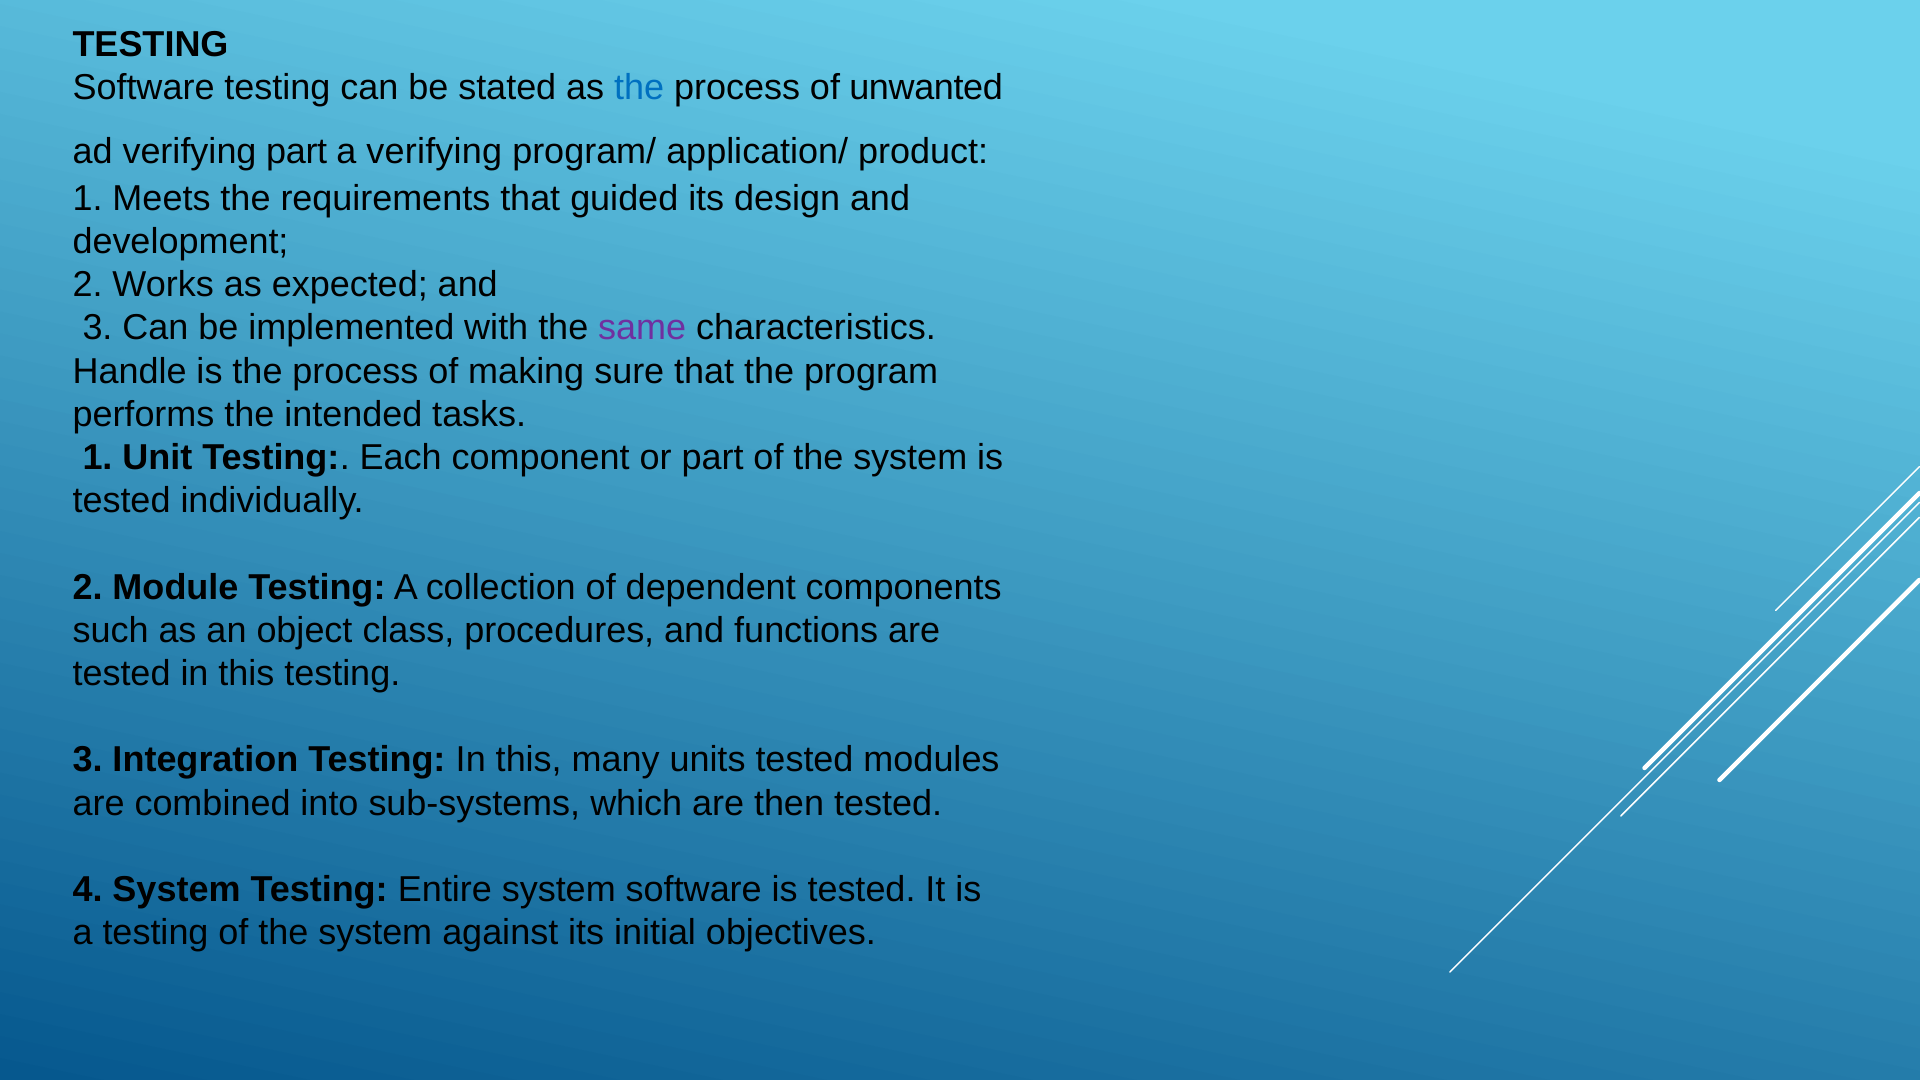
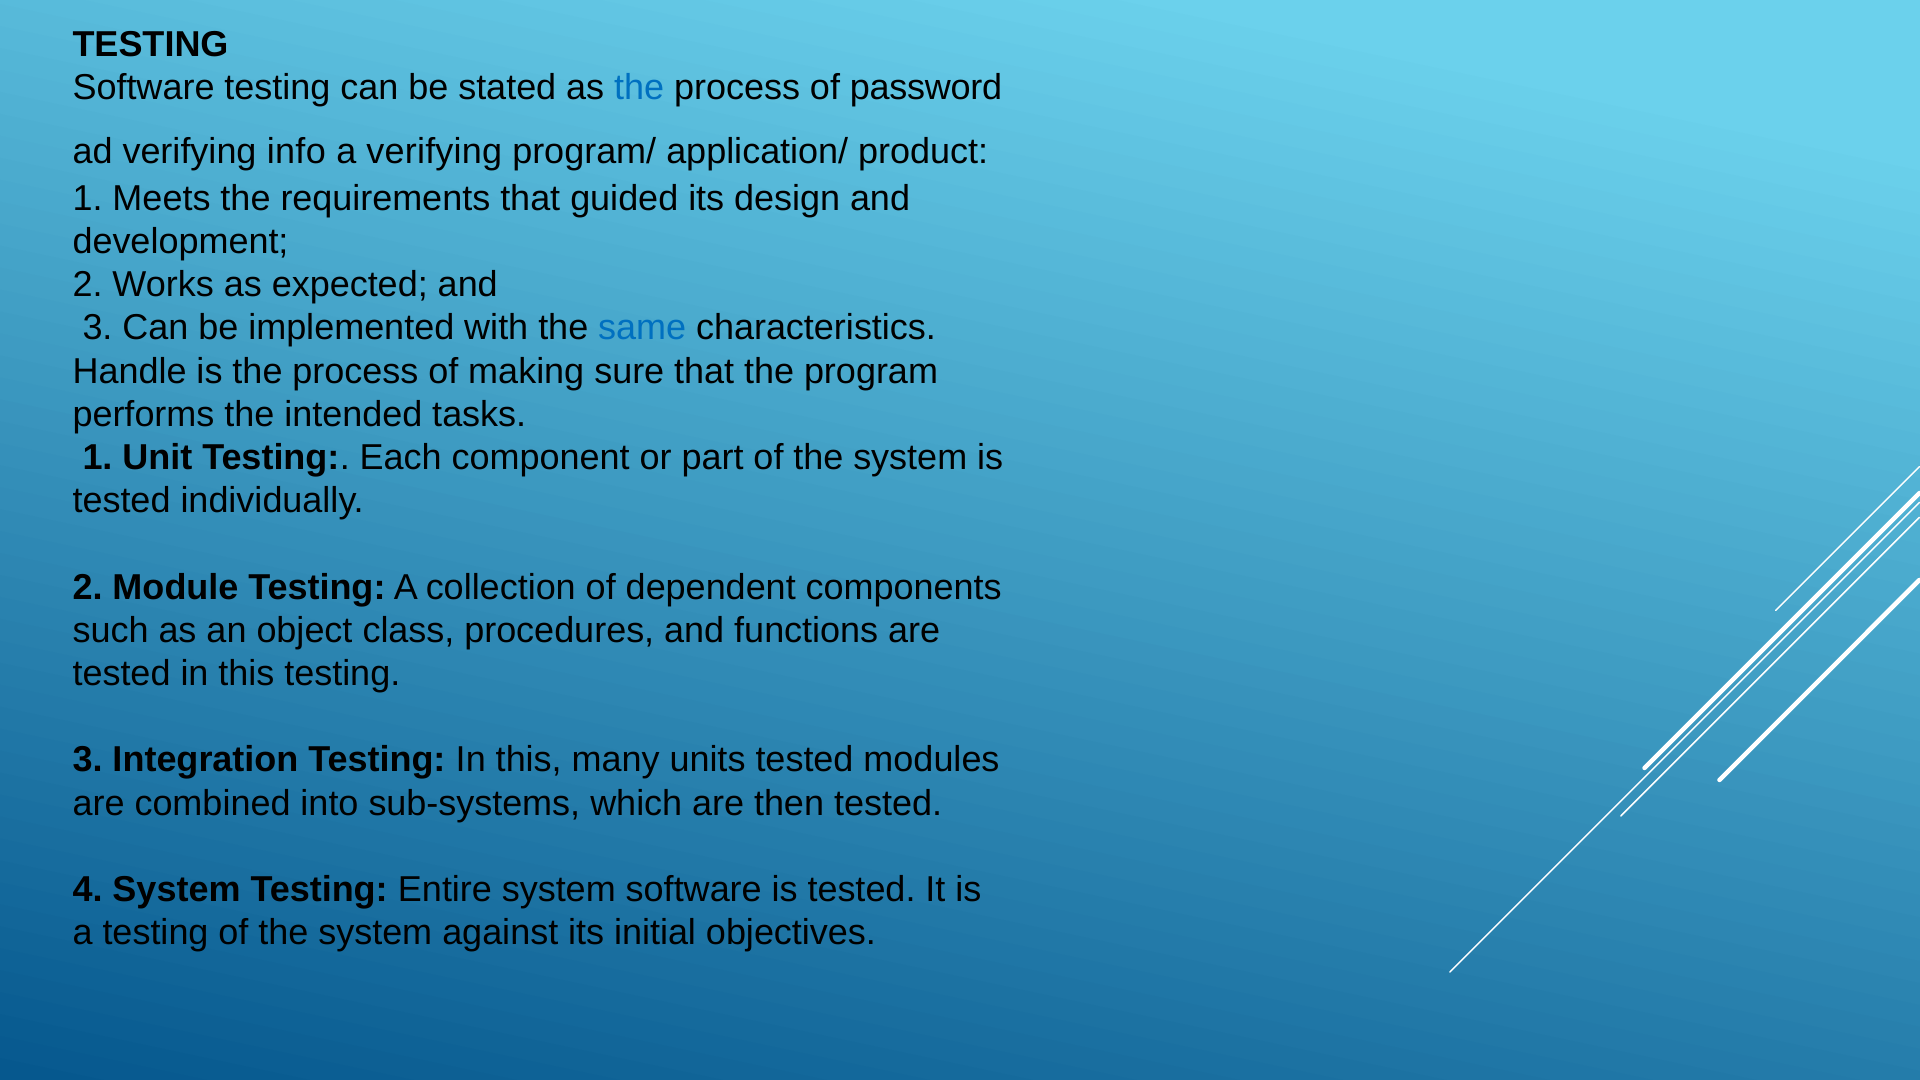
unwanted: unwanted -> password (926, 88)
verifying part: part -> info (296, 151)
same colour: purple -> blue (642, 328)
